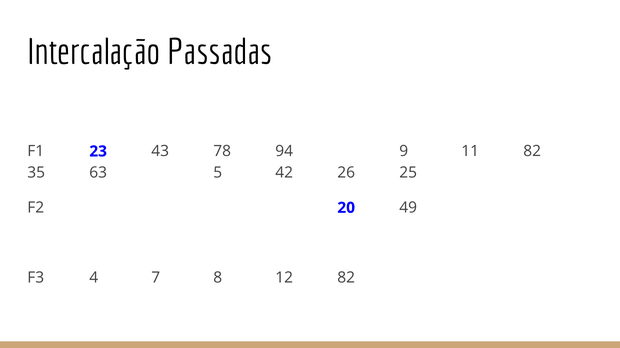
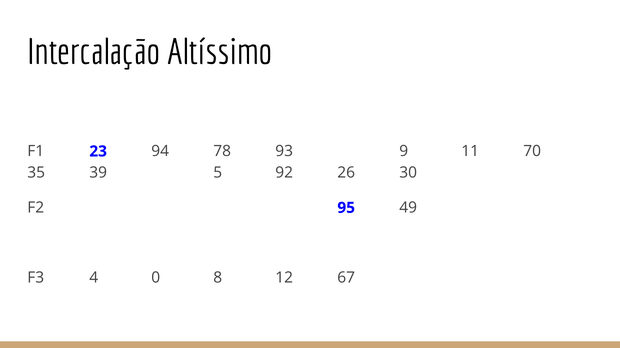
Passadas: Passadas -> Altíssimo (220, 52)
43: 43 -> 94 (160, 152)
94: 94 -> 93 (284, 152)
11 82: 82 -> 70 (532, 152)
63: 63 -> 39 (98, 173)
42: 42 -> 92 (284, 173)
25: 25 -> 30 (408, 173)
20: 20 -> 95 (346, 208)
7: 7 -> 0 (156, 278)
12 82: 82 -> 67 (346, 278)
